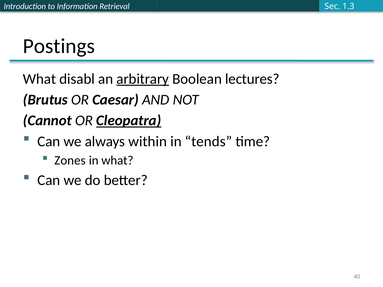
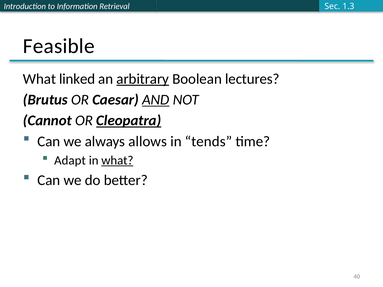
Postings: Postings -> Feasible (59, 46)
disabl: disabl -> linked (77, 79)
AND underline: none -> present (156, 100)
within: within -> allows (148, 142)
Zones: Zones -> Adapt (70, 161)
what underline: none -> present (117, 161)
